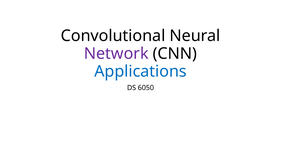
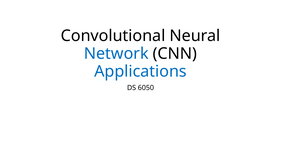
Network colour: purple -> blue (116, 54)
